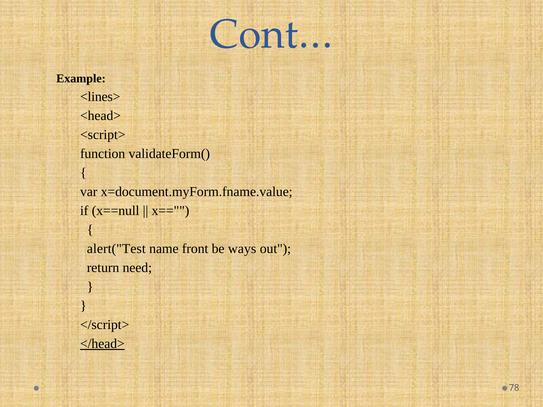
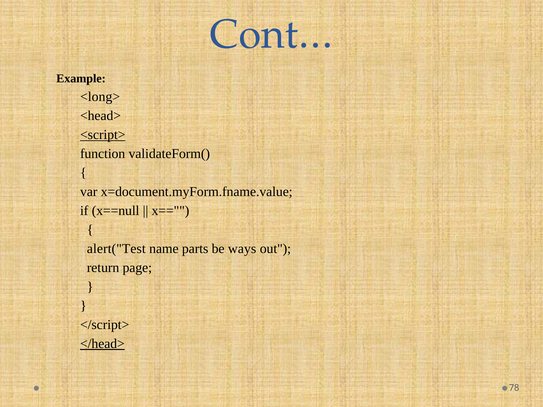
<lines>: <lines> -> <long> (100, 97)
<script> underline: none -> present (103, 135)
front: front -> parts (195, 249)
need: need -> page (137, 268)
